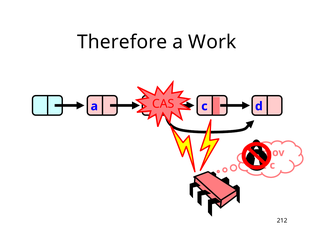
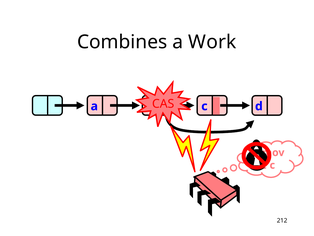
Therefore: Therefore -> Combines (122, 42)
